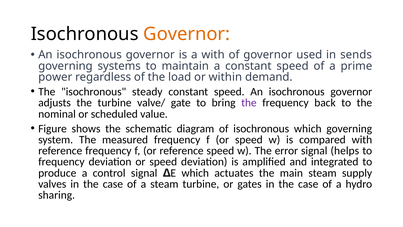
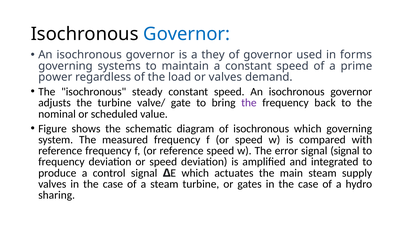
Governor colour: orange -> blue (187, 34)
a with: with -> they (213, 55)
sends: sends -> forms (356, 55)
or within: within -> valves (225, 77)
signal helps: helps -> signal (345, 151)
